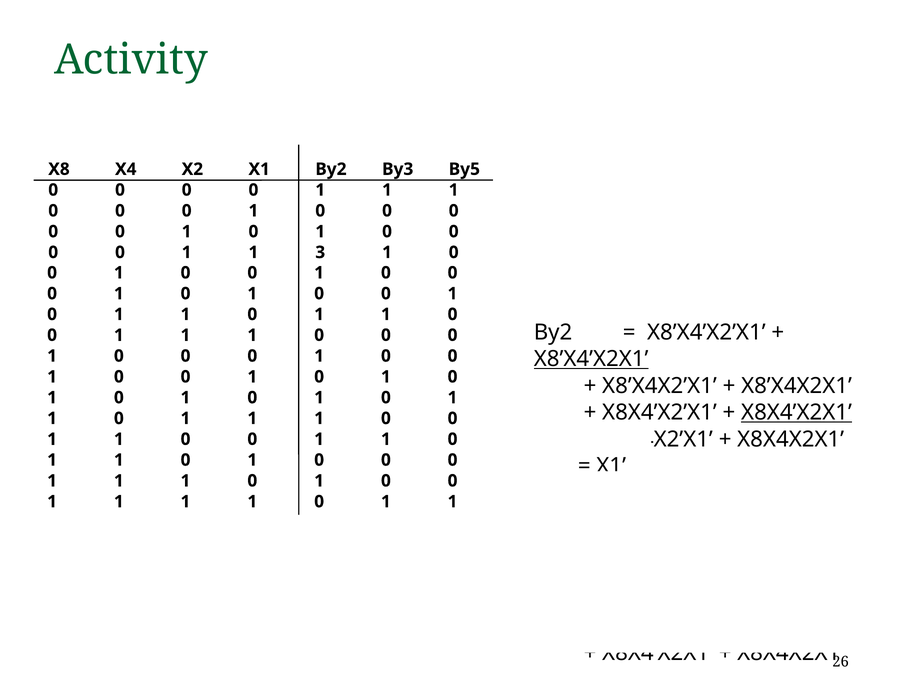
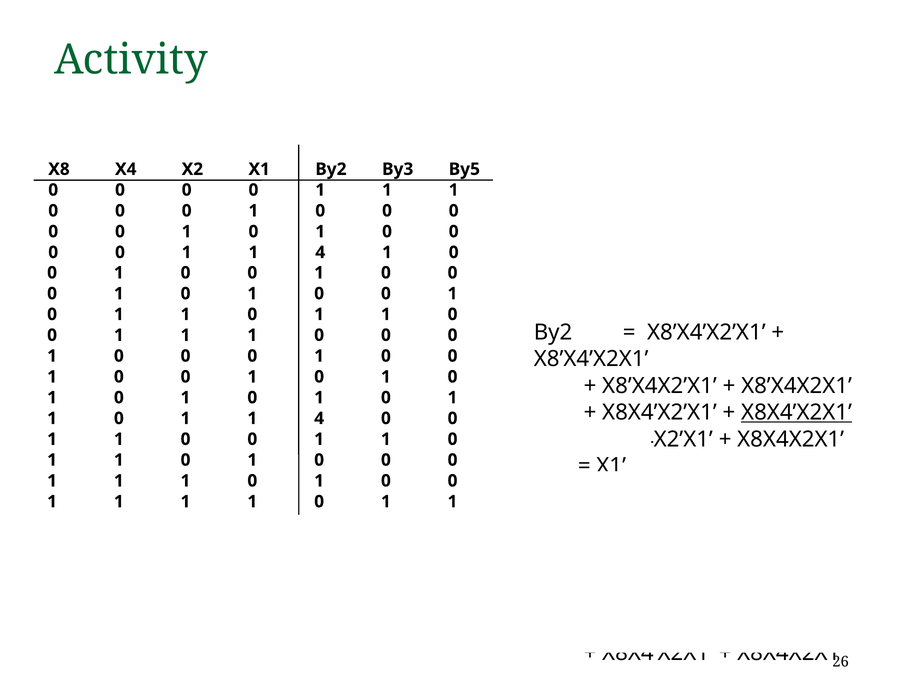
3: 3 -> 4 (320, 252)
X8’X4’X2X1 underline: present -> none (591, 359)
1: 1 -> 4 (319, 418)
